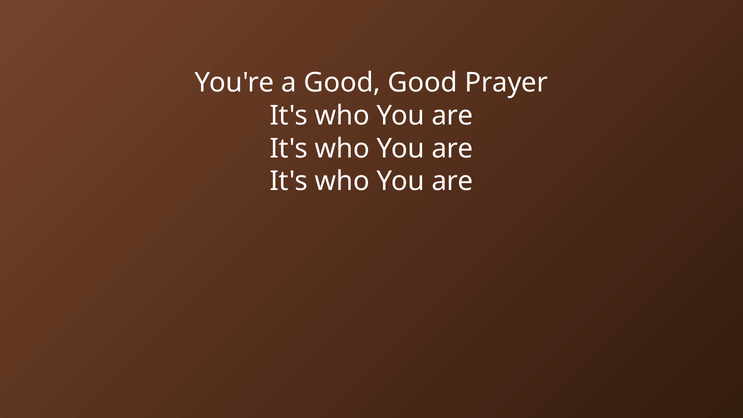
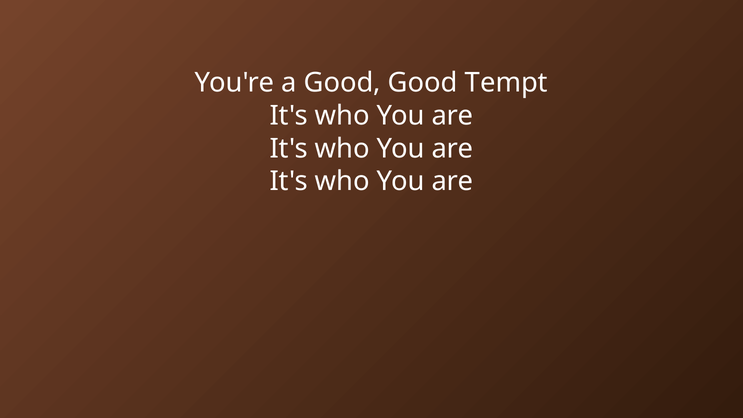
Prayer: Prayer -> Tempt (506, 83)
